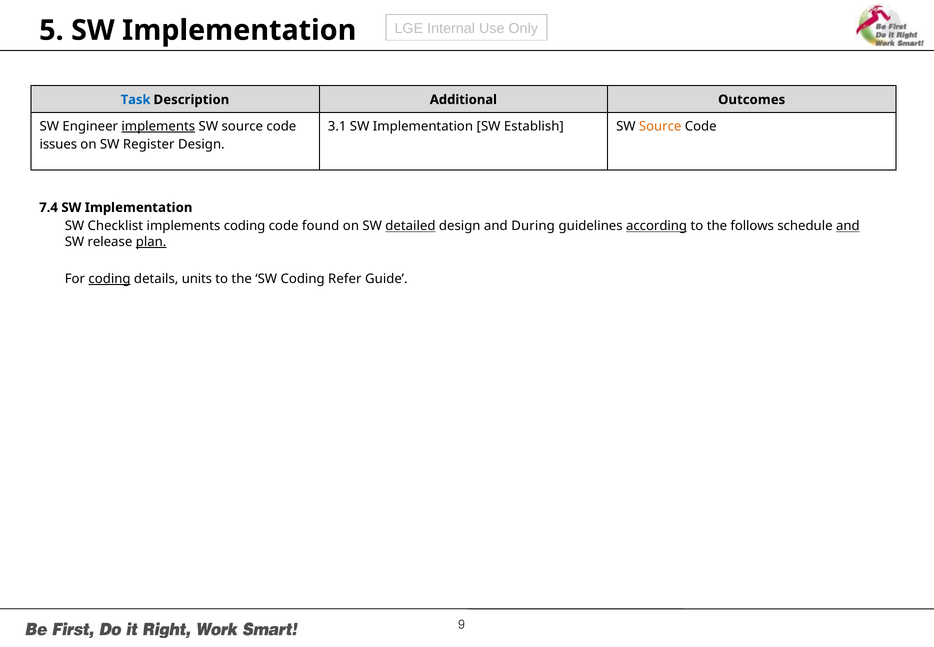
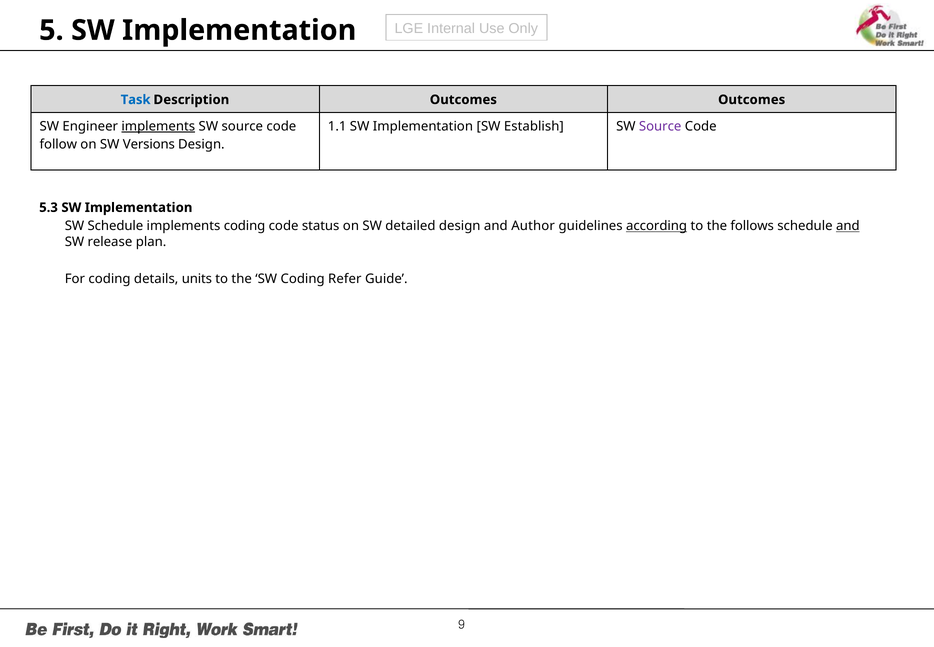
Description Additional: Additional -> Outcomes (463, 100)
3.1: 3.1 -> 1.1 (337, 126)
Source colour: orange -> purple (660, 126)
issues: issues -> follow (58, 144)
Register: Register -> Versions (149, 144)
7.4: 7.4 -> 5.3 (49, 207)
SW Checklist: Checklist -> Schedule (115, 226)
found: found -> status (321, 226)
detailed underline: present -> none (410, 226)
During: During -> Author (533, 226)
plan underline: present -> none (151, 242)
coding underline: present -> none (109, 279)
